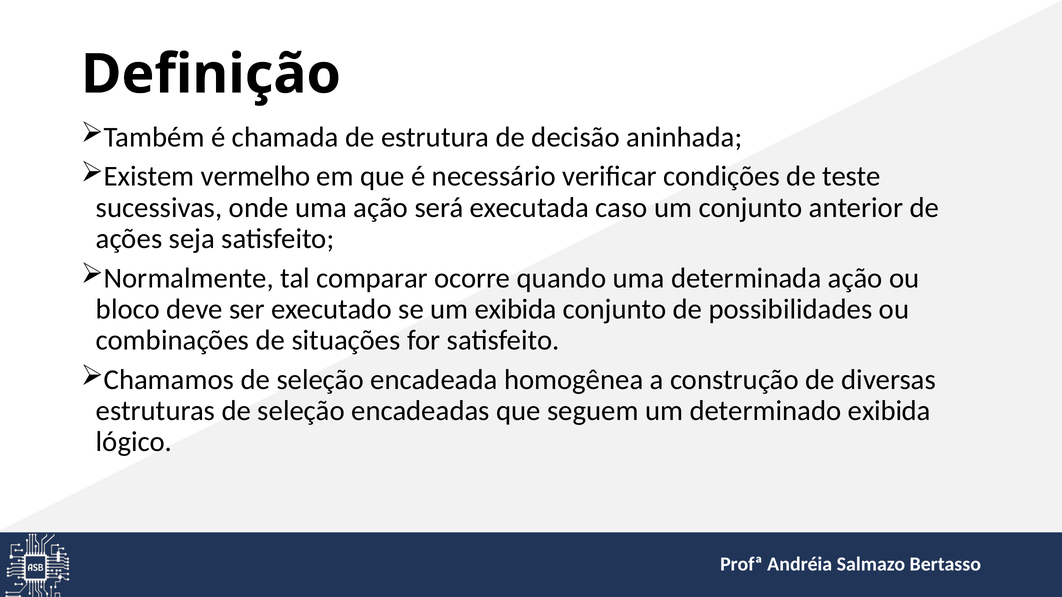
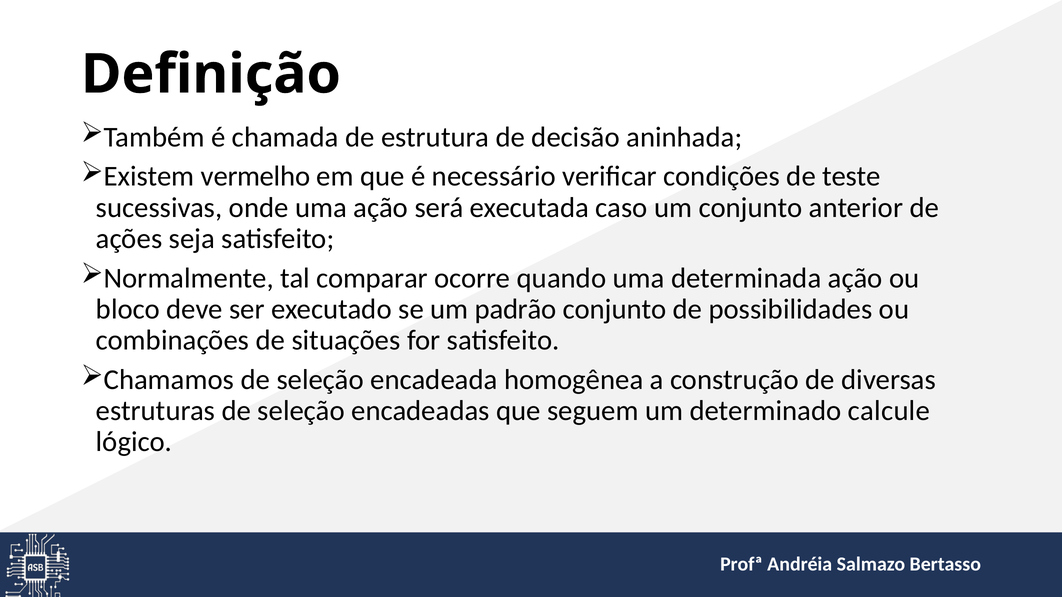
um exibida: exibida -> padrão (516, 309)
determinado exibida: exibida -> calcule (889, 411)
